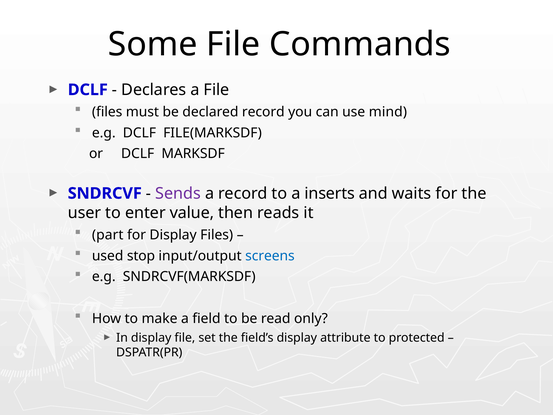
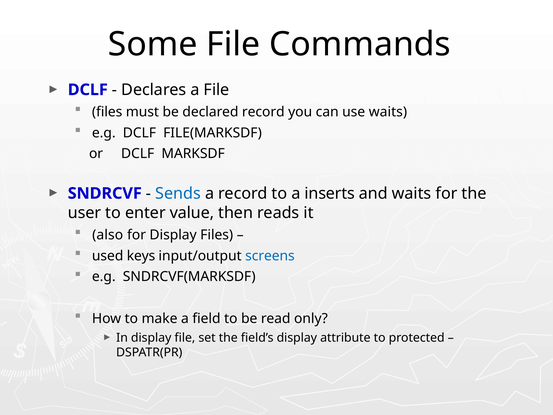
use mind: mind -> waits (388, 112)
Sends colour: purple -> blue (178, 193)
part: part -> also (108, 235)
stop: stop -> keys (141, 256)
